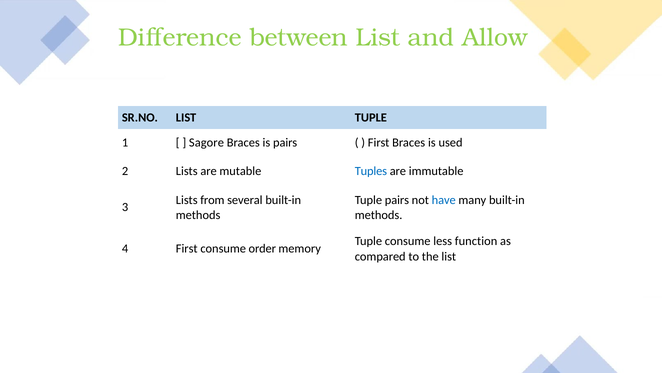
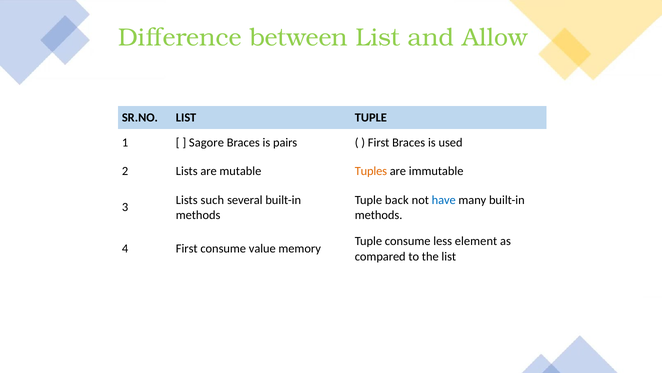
Tuples colour: blue -> orange (371, 171)
from: from -> such (212, 200)
Tuple pairs: pairs -> back (397, 200)
function: function -> element (476, 241)
order: order -> value (262, 248)
